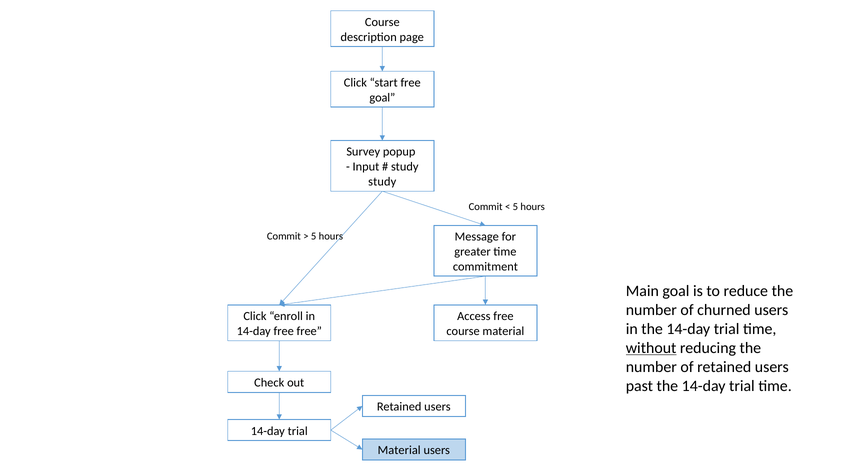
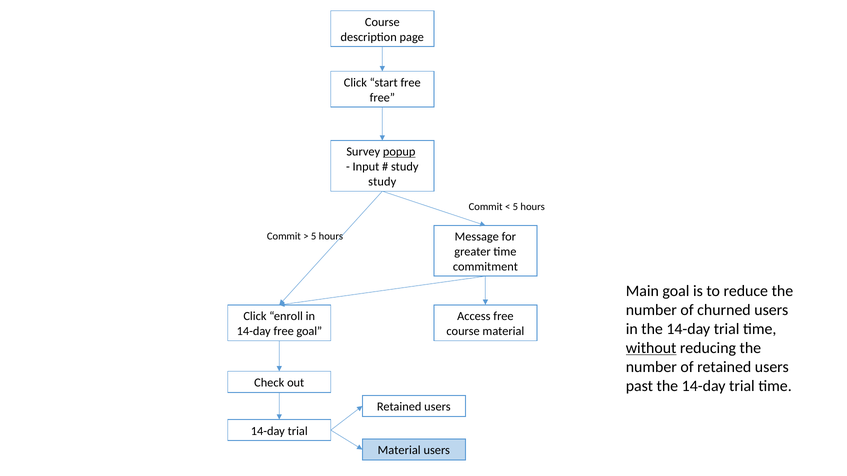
goal: goal -> free (382, 98)
popup underline: none -> present (399, 152)
free free: free -> goal (309, 331)
